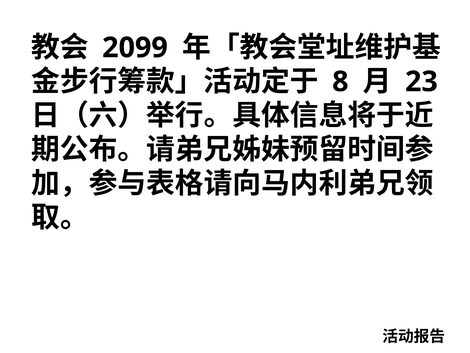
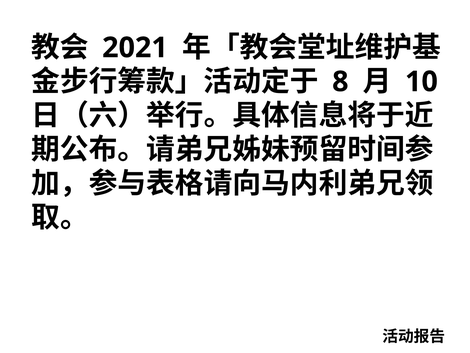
2099: 2099 -> 2021 (135, 48)
23: 23 -> 10 (421, 82)
